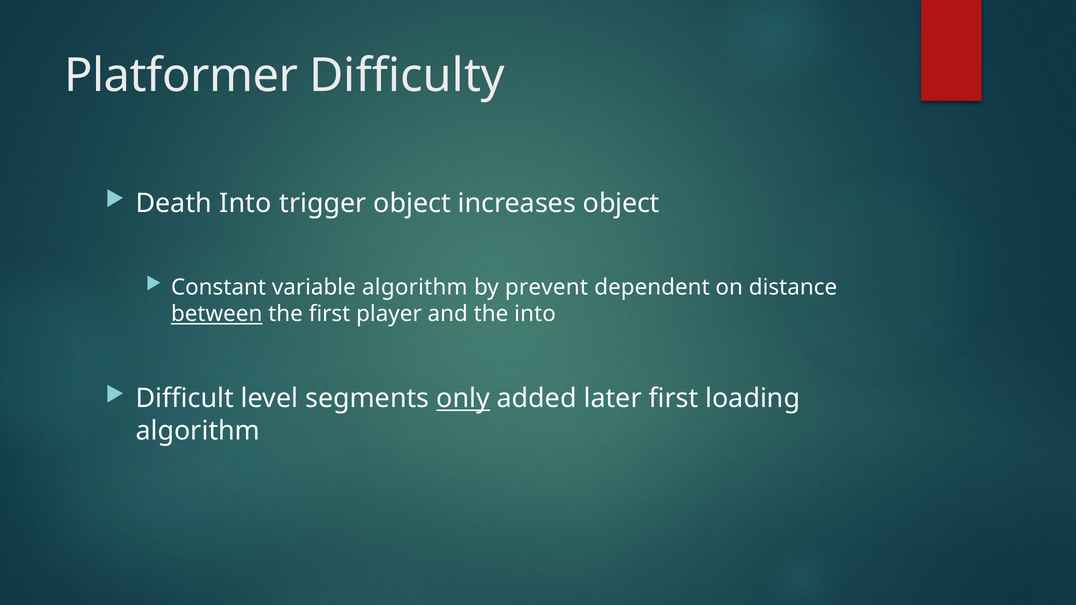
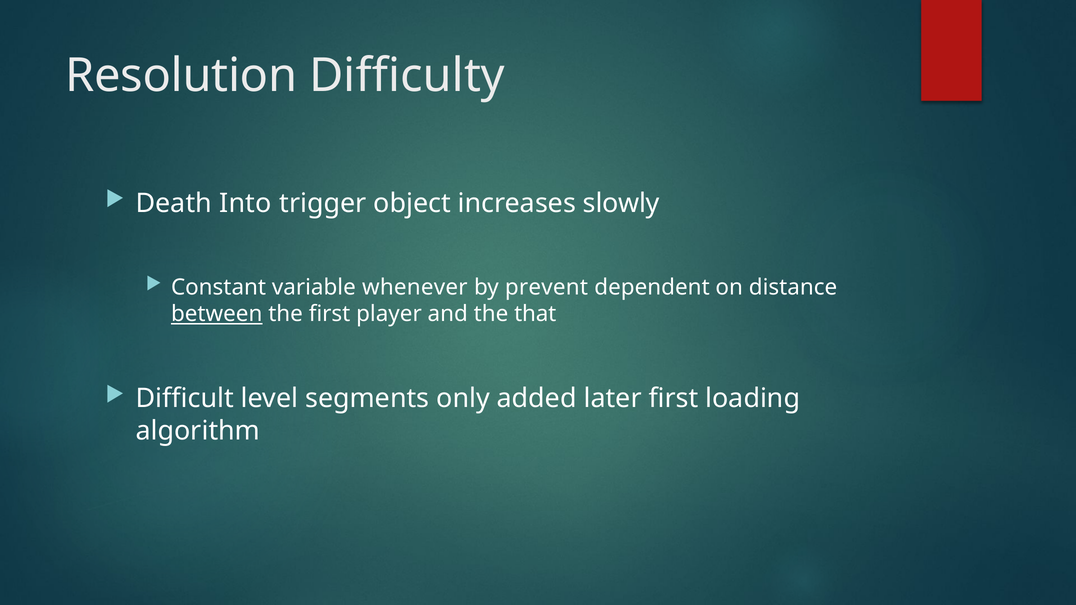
Platformer: Platformer -> Resolution (181, 76)
increases object: object -> slowly (621, 203)
variable algorithm: algorithm -> whenever (415, 287)
the into: into -> that (535, 314)
only underline: present -> none (463, 399)
